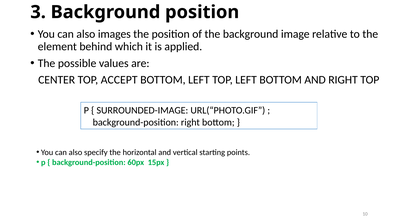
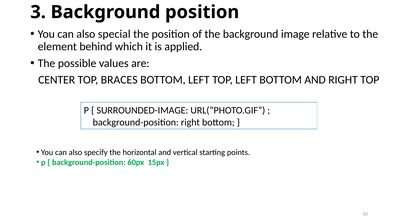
images: images -> special (114, 34)
ACCEPT: ACCEPT -> BRACES (119, 80)
